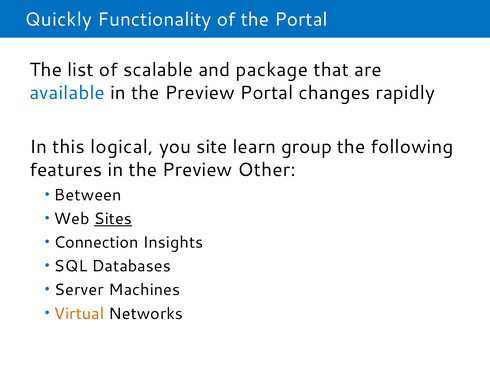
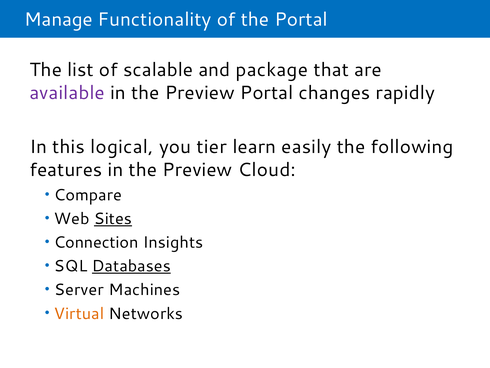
Quickly: Quickly -> Manage (59, 19)
available colour: blue -> purple (67, 93)
site: site -> tier (212, 147)
group: group -> easily (306, 147)
Other: Other -> Cloud (267, 170)
Between: Between -> Compare (88, 195)
Databases underline: none -> present (131, 266)
